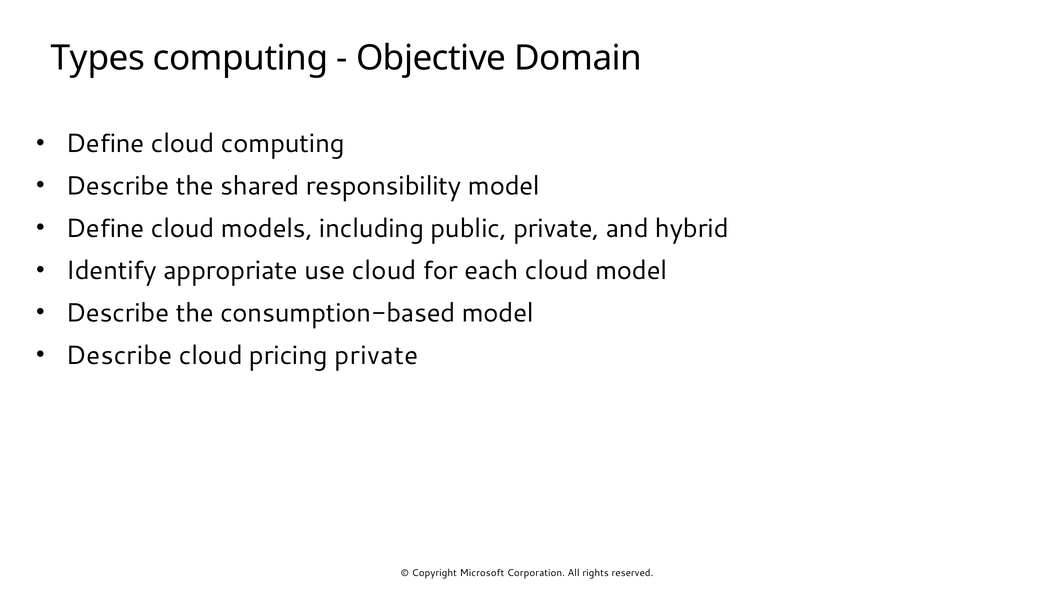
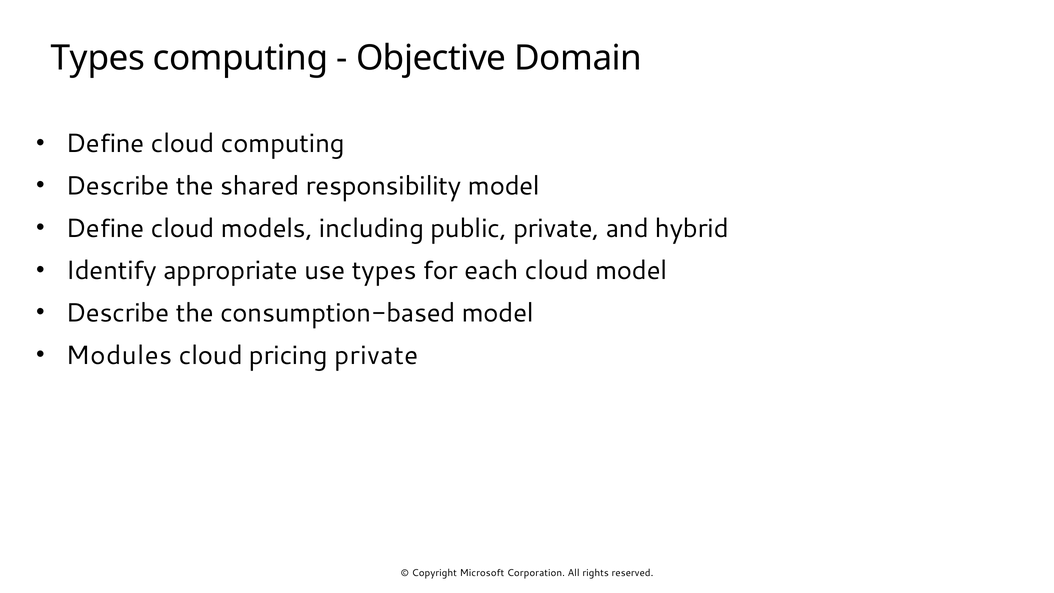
use cloud: cloud -> types (384, 271)
Describe: Describe -> Modules (119, 355)
